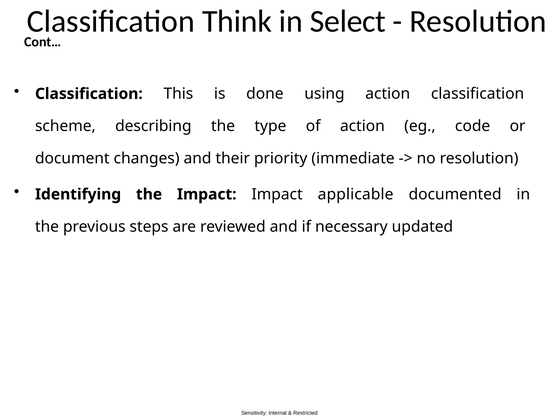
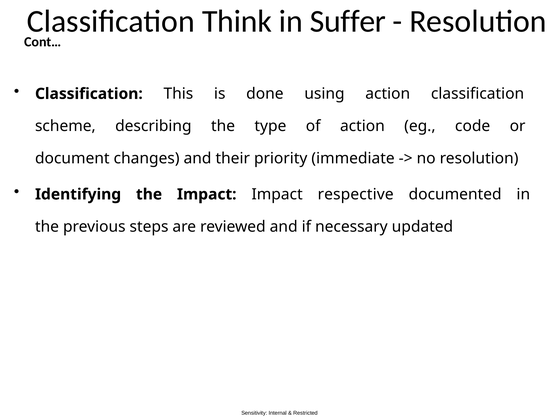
Select: Select -> Suffer (348, 21)
applicable: applicable -> respective (356, 194)
